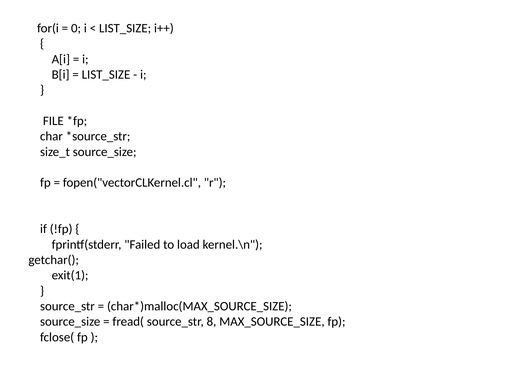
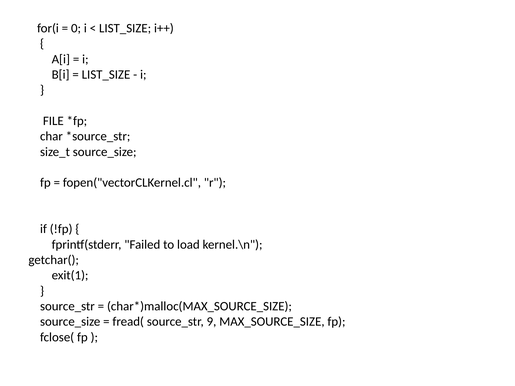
8: 8 -> 9 (211, 322)
